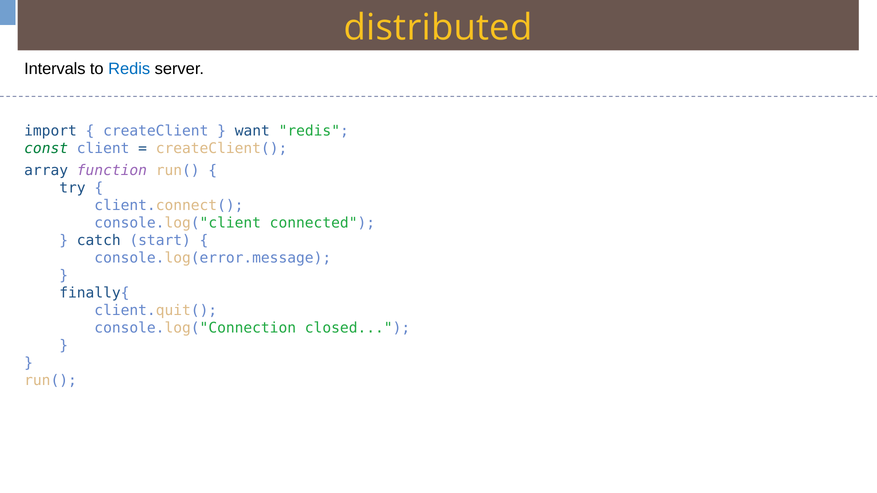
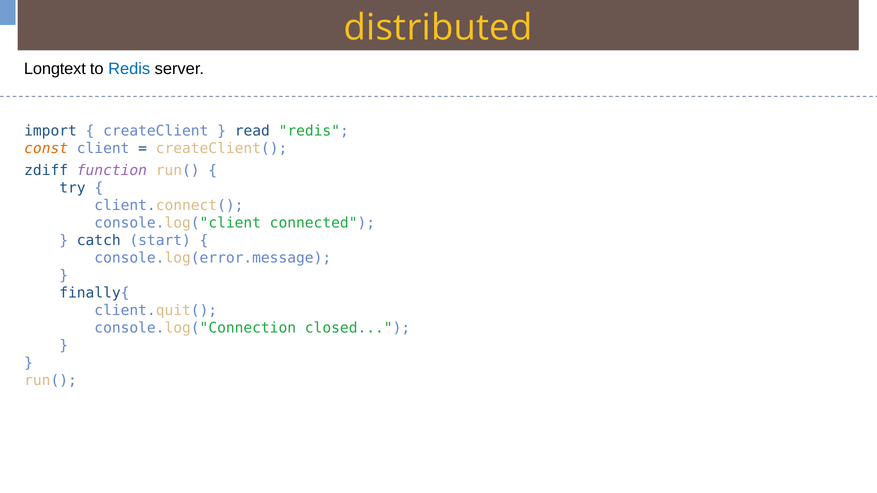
Intervals: Intervals -> Longtext (55, 69)
want: want -> read (252, 131)
const colour: green -> orange (46, 148)
array: array -> zdiff (46, 170)
